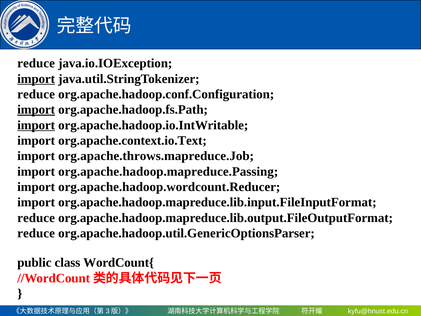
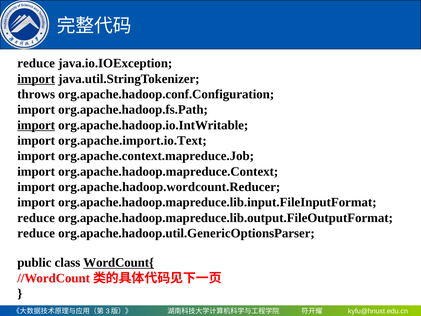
reduce: reduce -> throws (36, 94)
import underline: present -> none (36, 110)
org.apache.context.io.Text: org.apache.context.io.Text -> org.apache.import.io.Text (132, 140)
org.apache.throws.mapreduce.Job: org.apache.throws.mapreduce.Job -> org.apache.context.mapreduce.Job (156, 156)
org.apache.hadoop.mapreduce.Passing: org.apache.hadoop.mapreduce.Passing -> org.apache.hadoop.mapreduce.Context (168, 171)
WordCount{ underline: none -> present (119, 263)
